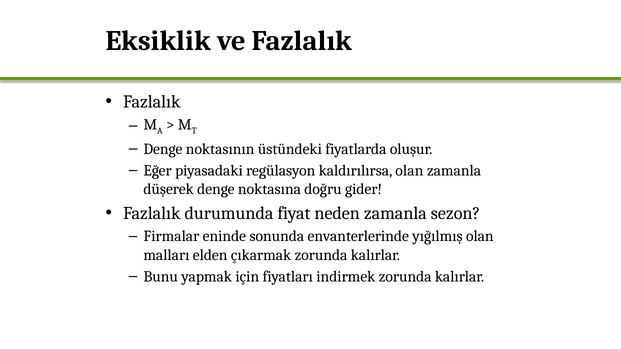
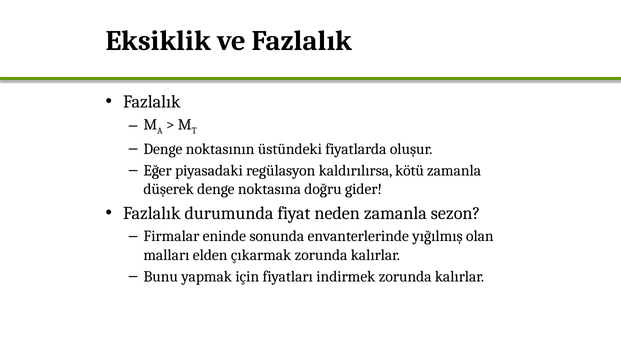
kaldırılırsa olan: olan -> kötü (410, 171)
